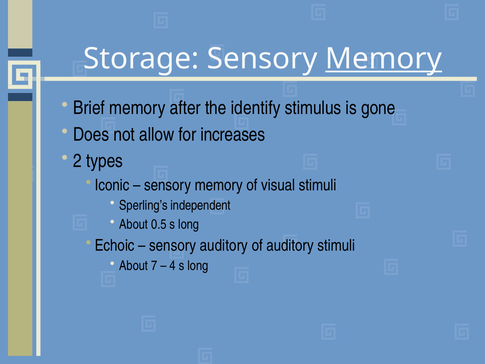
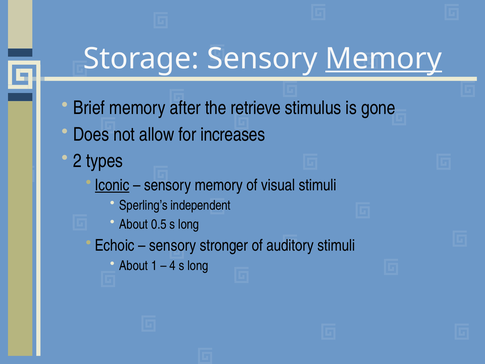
identify: identify -> retrieve (256, 108)
Iconic underline: none -> present (112, 185)
sensory auditory: auditory -> stronger (224, 245)
7: 7 -> 1 (154, 266)
